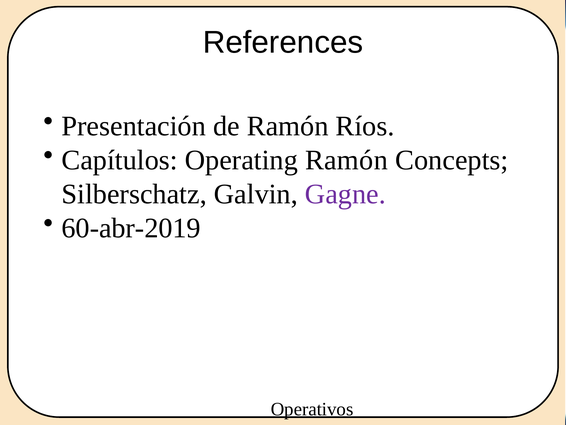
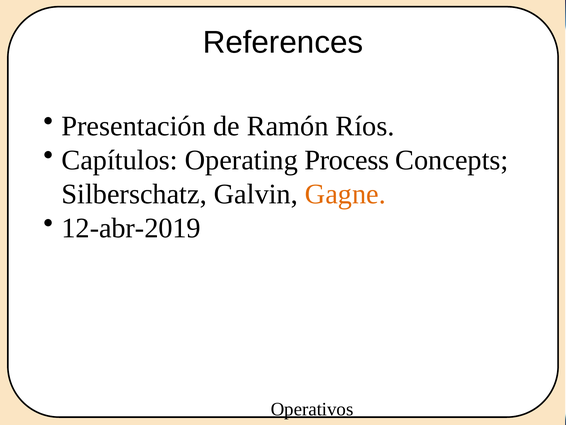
Operating Ramón: Ramón -> Process (347, 160)
Gagne colour: purple -> orange (345, 194)
60-abr-2019: 60-abr-2019 -> 12-abr-2019 (131, 228)
